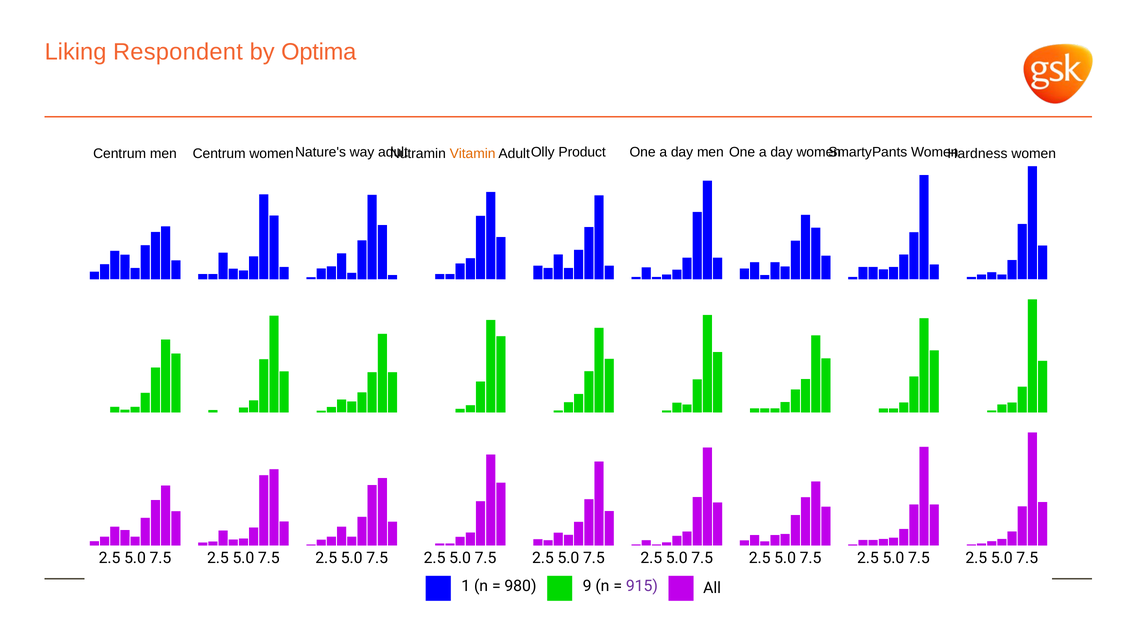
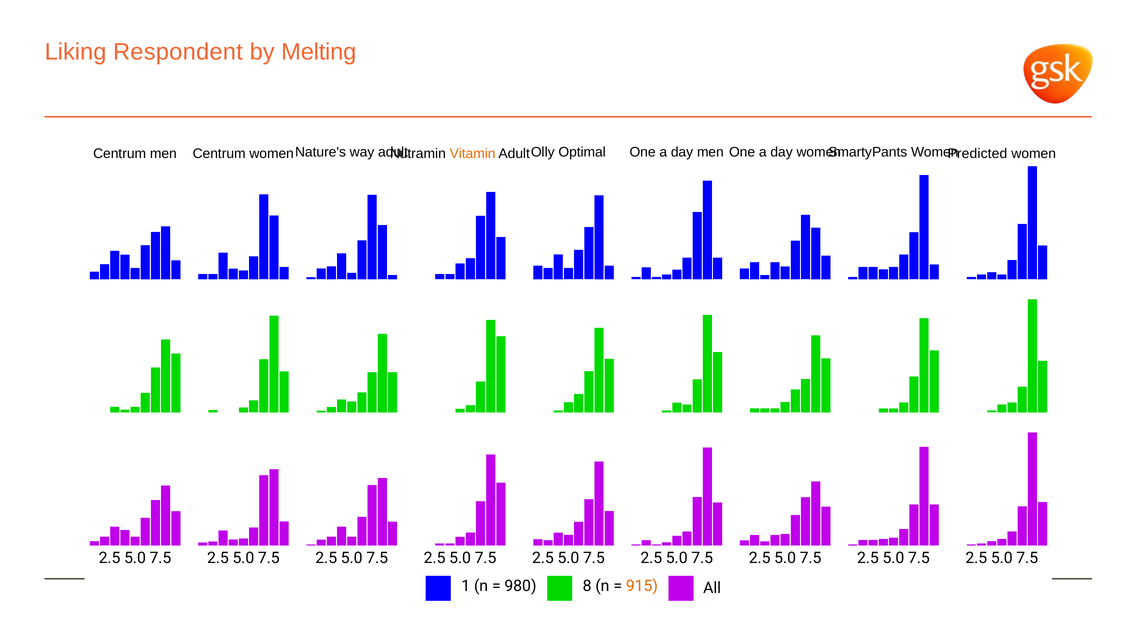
Optima: Optima -> Melting (319, 52)
Hardness: Hardness -> Predicted (977, 154)
Product: Product -> Optimal (582, 152)
9: 9 -> 8 (587, 587)
915 colour: purple -> orange (642, 587)
